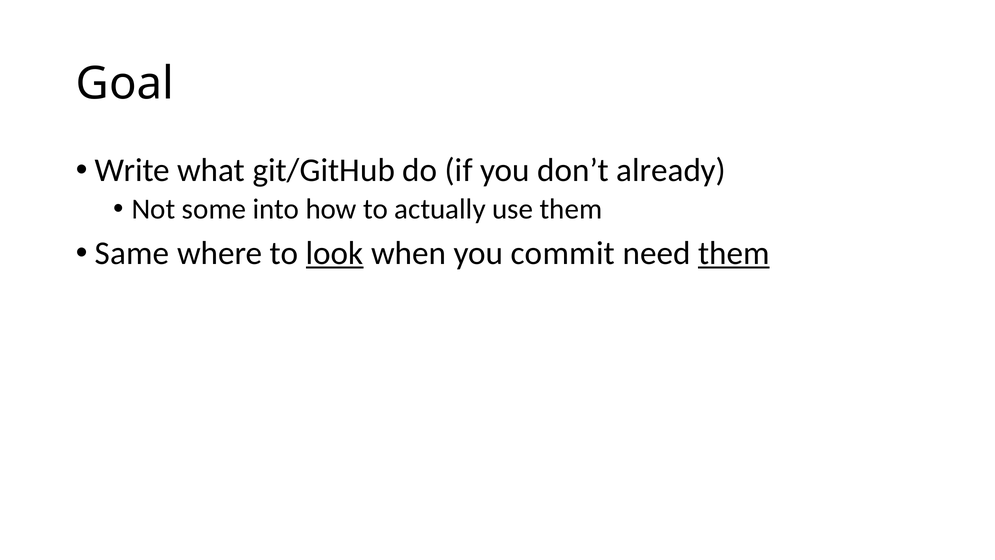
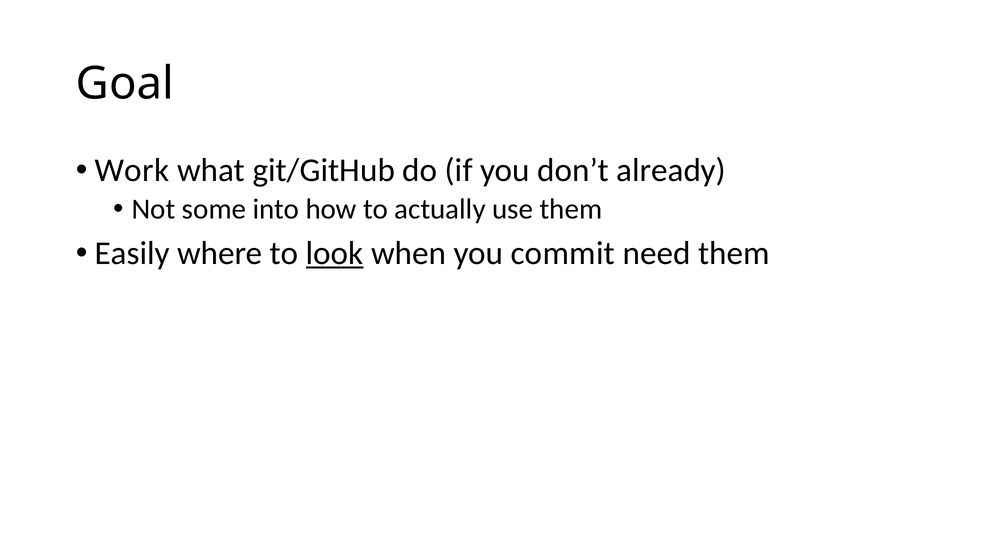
Write: Write -> Work (132, 170)
Same: Same -> Easily (132, 253)
them underline: present -> none (734, 253)
